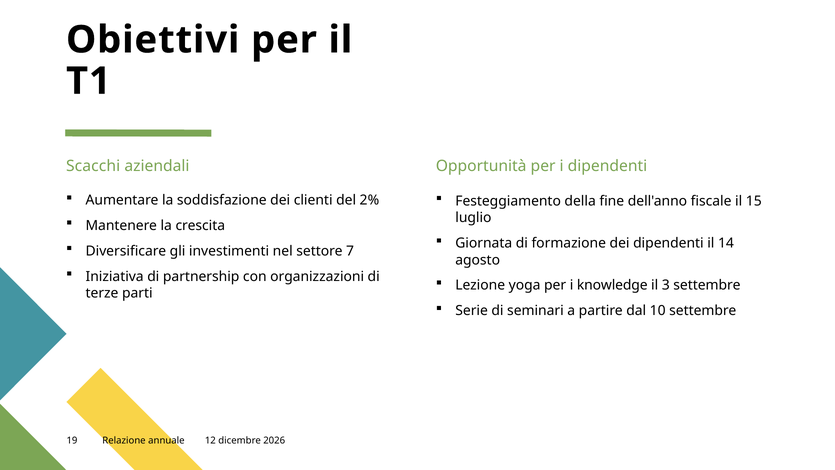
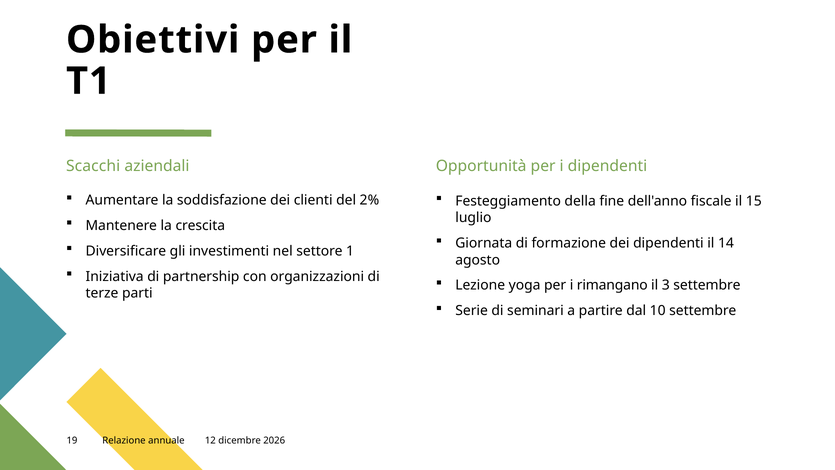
7: 7 -> 1 (350, 251)
knowledge: knowledge -> rimangano (612, 285)
